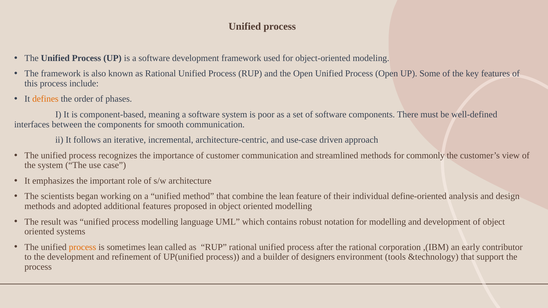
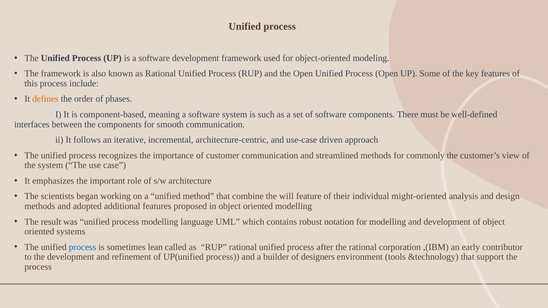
poor: poor -> such (266, 115)
the lean: lean -> will (286, 196)
define-oriented: define-oriented -> might-oriented (419, 196)
process colour: orange -> blue (83, 247)
